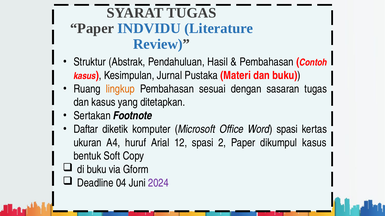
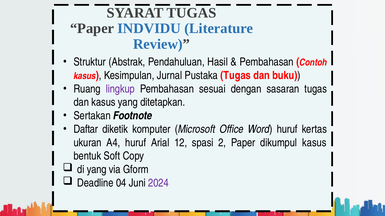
Pustaka Materi: Materi -> Tugas (236, 76)
lingkup colour: orange -> purple (120, 89)
Word spasi: spasi -> huruf (287, 129)
di buku: buku -> yang (97, 170)
